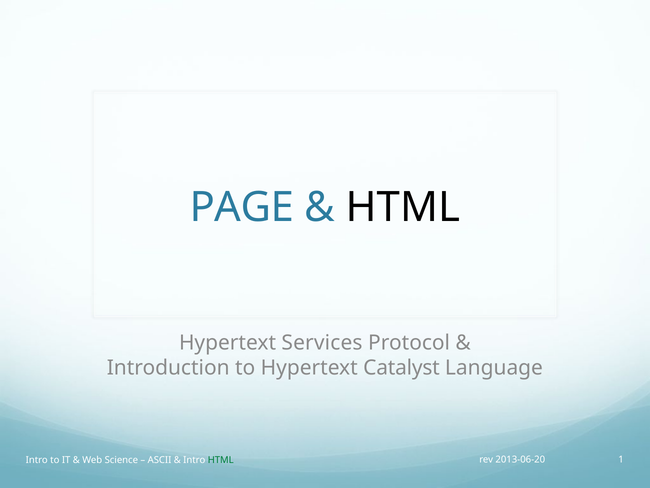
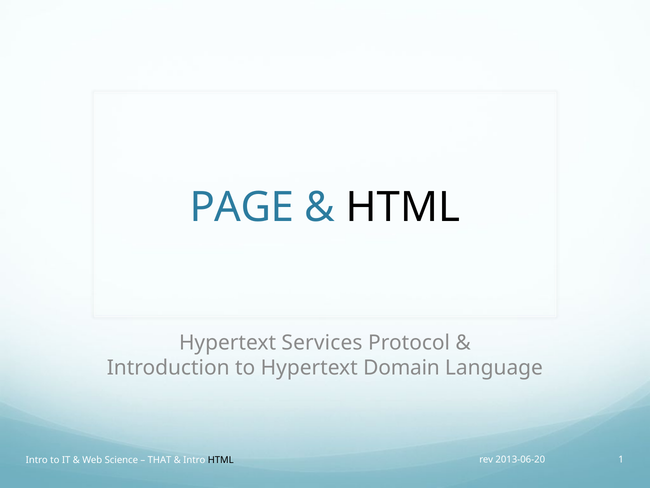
Catalyst: Catalyst -> Domain (402, 368)
ASCII: ASCII -> THAT (160, 459)
HTML colour: green -> black (221, 459)
